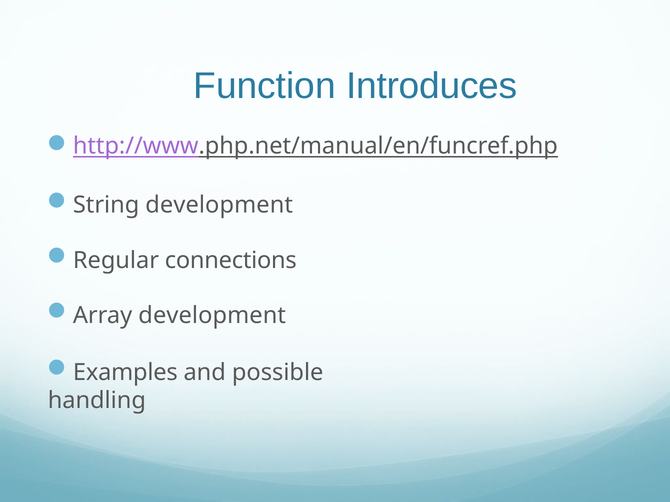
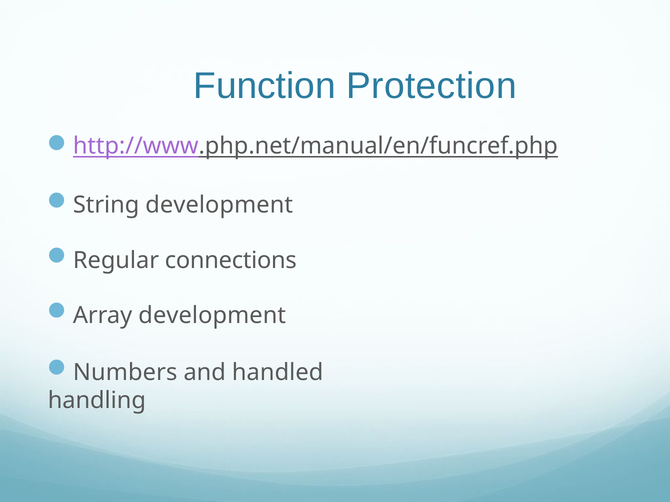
Introduces: Introduces -> Protection (431, 86)
Examples: Examples -> Numbers (125, 372)
possible: possible -> handled (278, 372)
